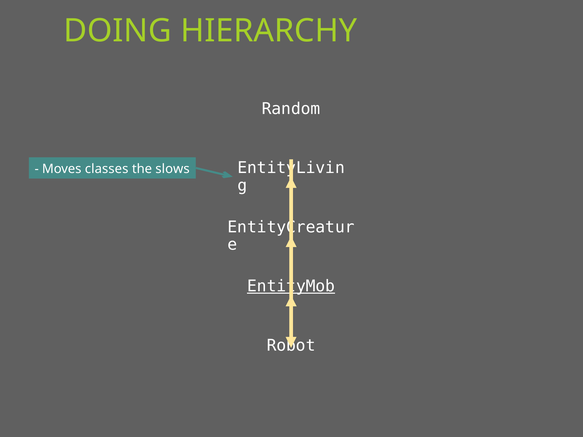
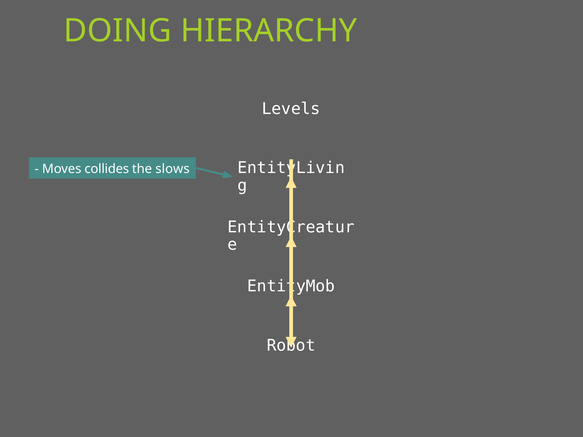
Random: Random -> Levels (291, 109)
classes: classes -> collides (107, 169)
EntityMob underline: present -> none (291, 286)
